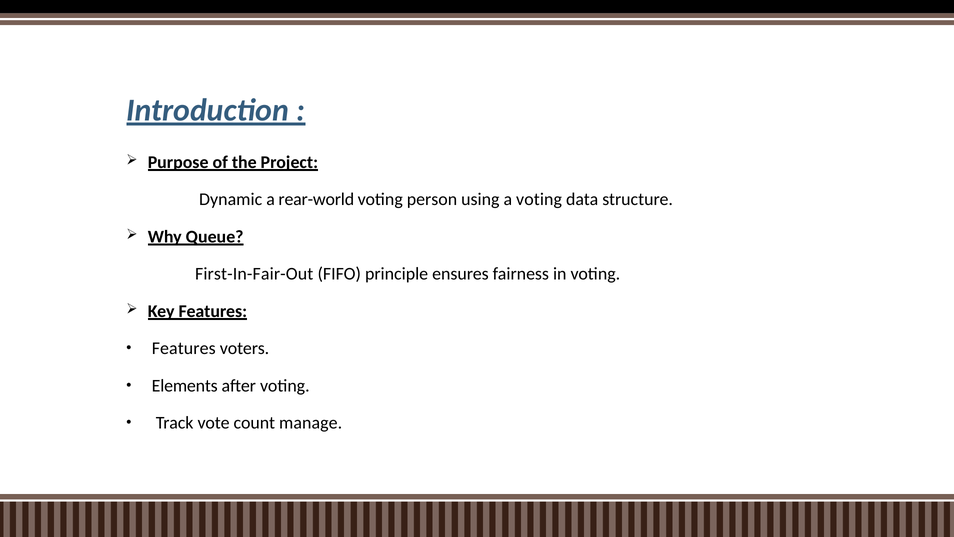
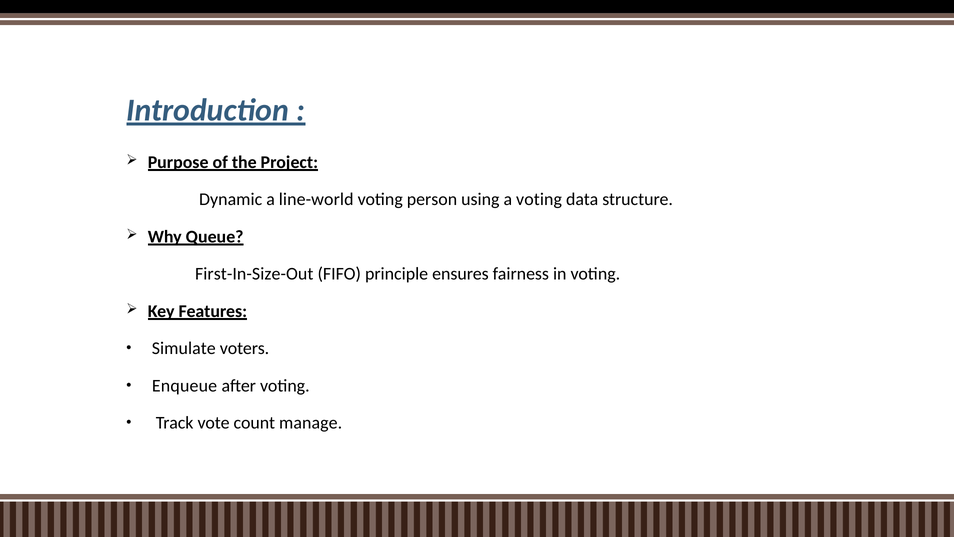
rear-world: rear-world -> line-world (316, 199)
First-In-Fair-Out: First-In-Fair-Out -> First-In-Size-Out (254, 274)
Features: Features -> Simulate (184, 348)
Elements: Elements -> Enqueue (185, 386)
